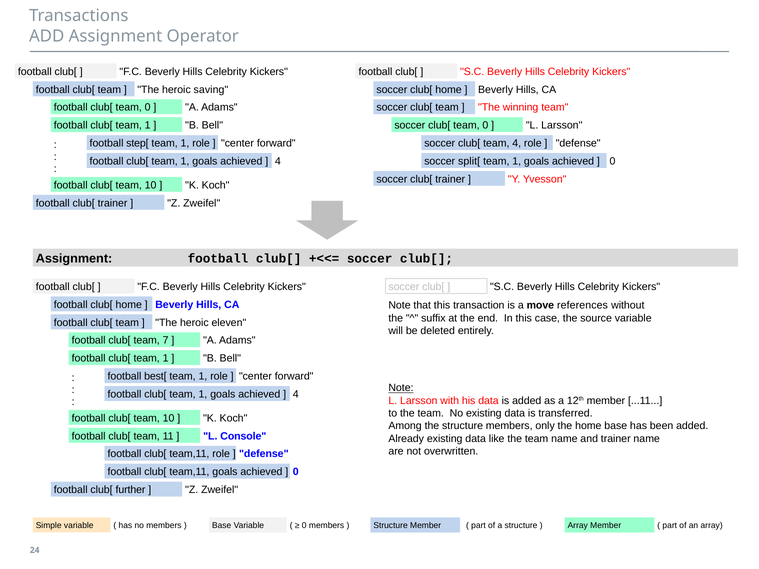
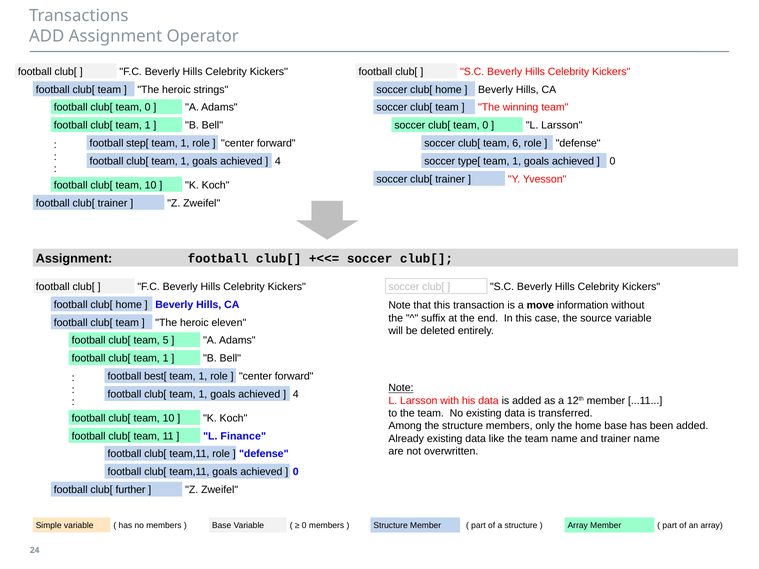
saving: saving -> strings (211, 90)
team 4: 4 -> 6 (517, 143)
split[: split[ -> type[ (469, 161)
references: references -> information (583, 306)
7: 7 -> 5 (166, 341)
Console: Console -> Finance (243, 436)
